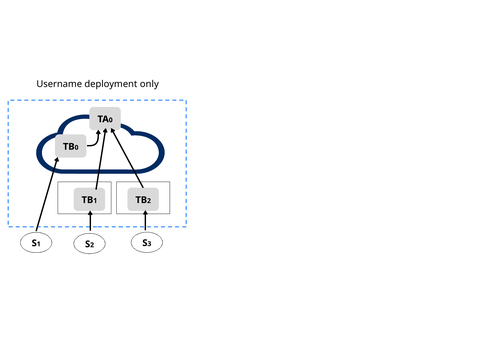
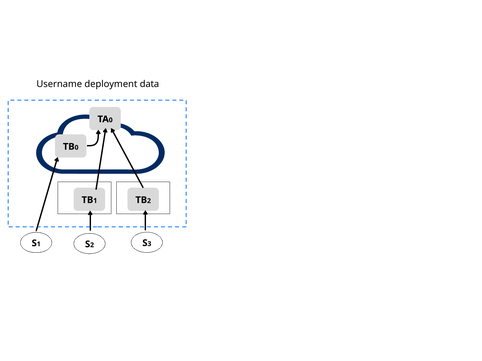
only: only -> data (149, 84)
